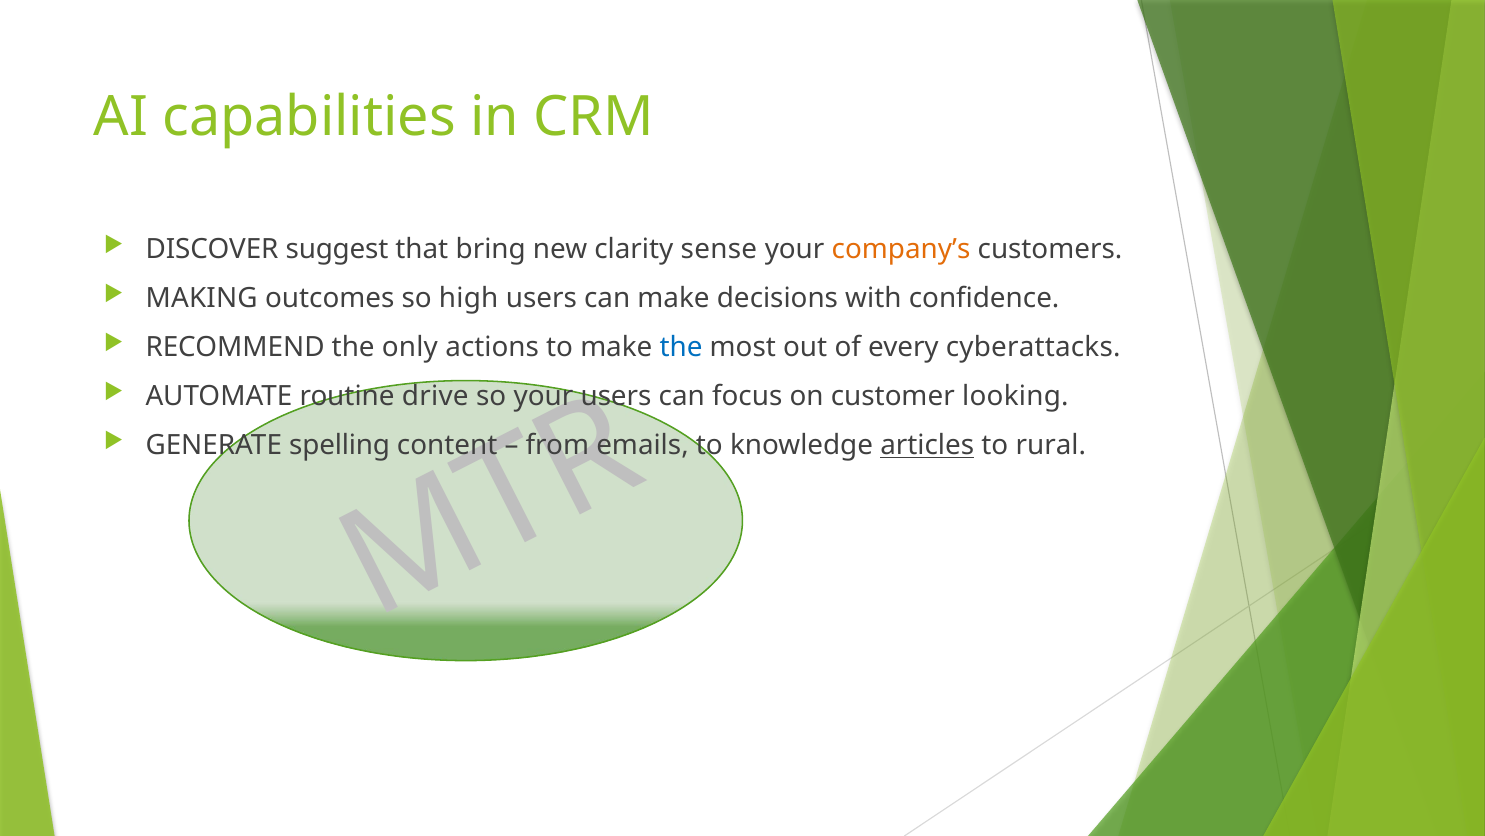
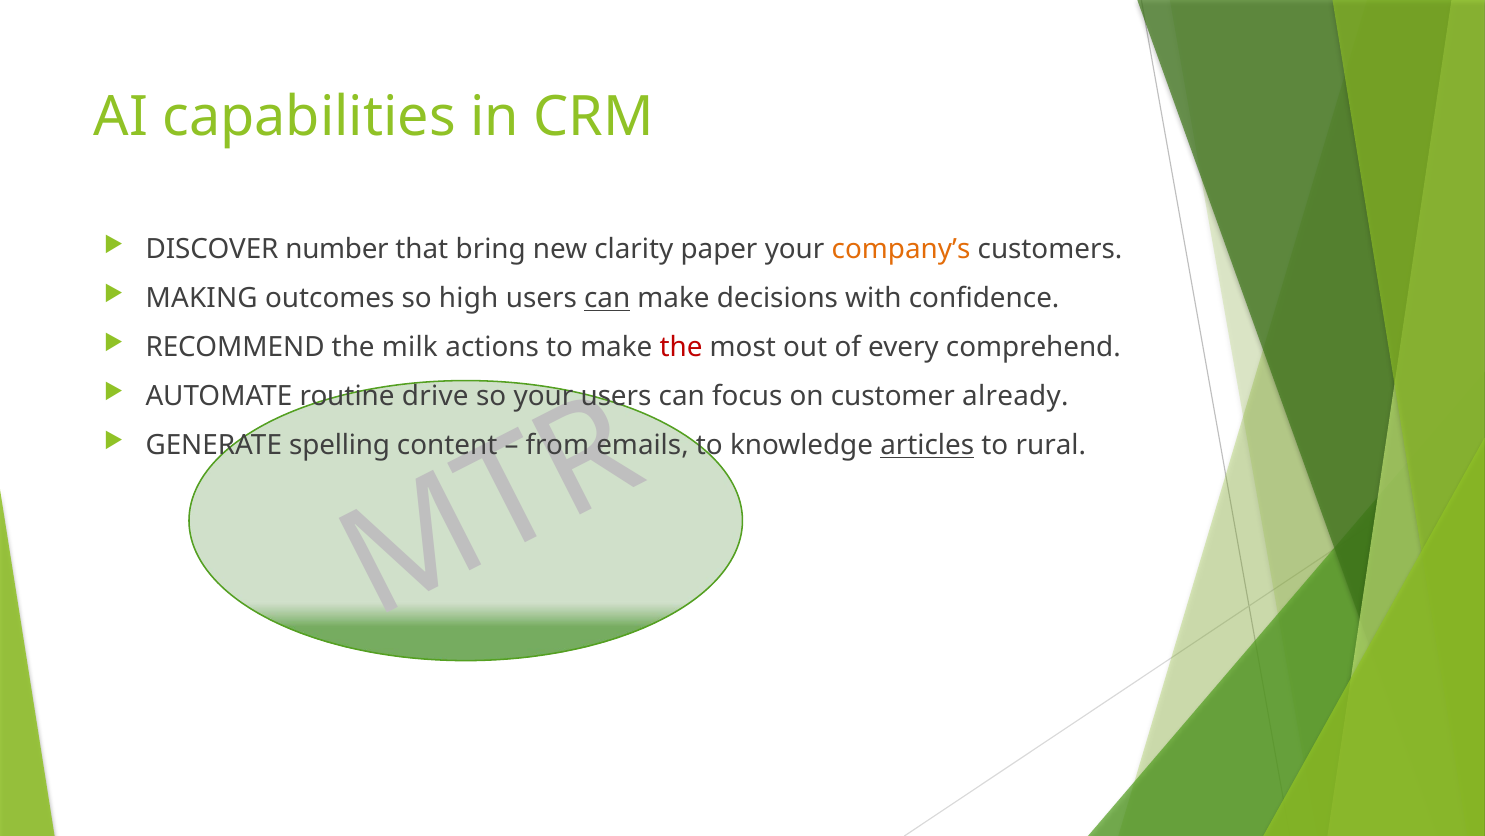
suggest: suggest -> number (337, 249)
sense: sense -> paper (719, 249)
can underline: none -> present (607, 298)
only: only -> milk (410, 347)
the colour: blue -> red (681, 347)
cyberattacks: cyberattacks -> comprehend (1033, 347)
looking: looking -> already (1015, 396)
